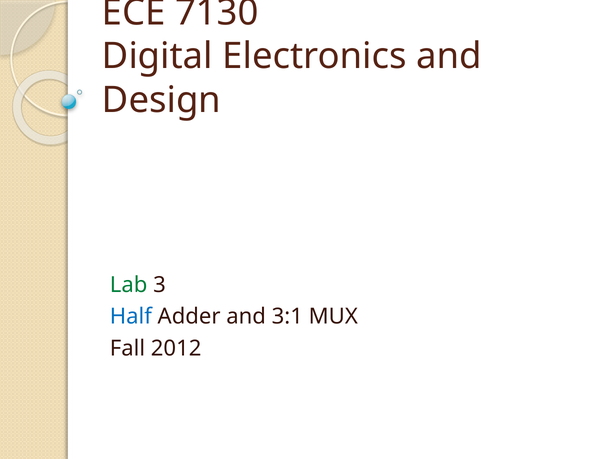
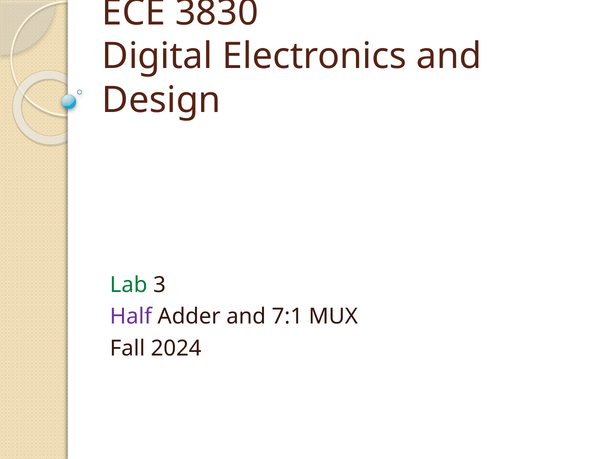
7130: 7130 -> 3830 (217, 13)
Half colour: blue -> purple (131, 317)
3:1: 3:1 -> 7:1 (287, 317)
2012: 2012 -> 2024 (176, 348)
